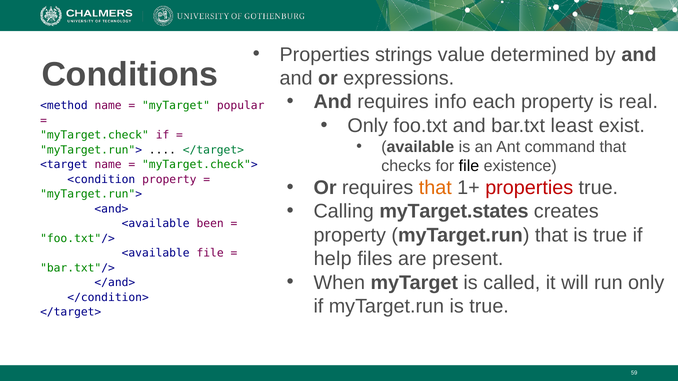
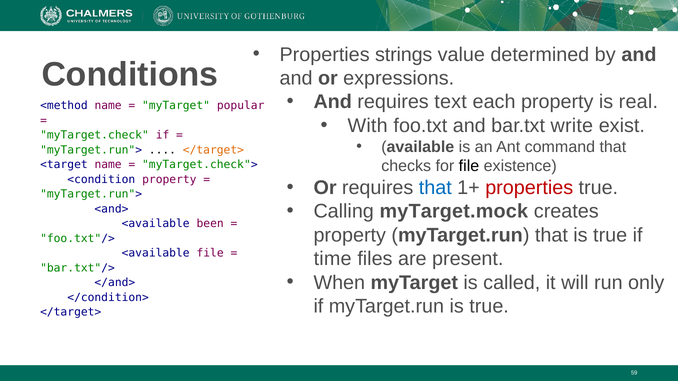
info: info -> text (451, 102)
Only: Only -> With (368, 126)
least: least -> write (572, 126)
</target> colour: green -> orange (213, 150)
that colour: orange -> blue (435, 188)
myTarget.states: myTarget.states -> myTarget.mock (454, 212)
help: help -> time (333, 259)
